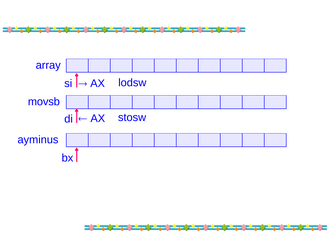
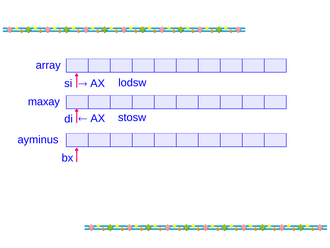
movsb: movsb -> maxay (44, 102)
